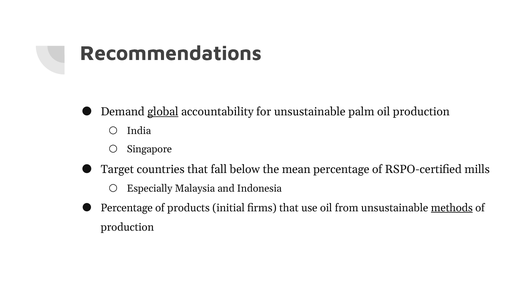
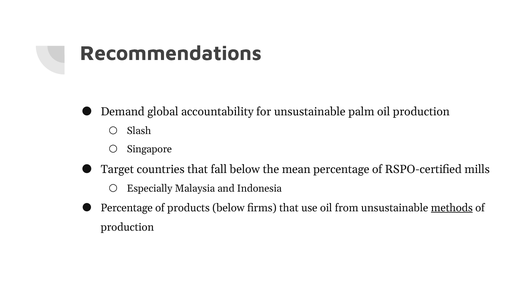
global underline: present -> none (163, 112)
India: India -> Slash (139, 131)
products initial: initial -> below (229, 208)
